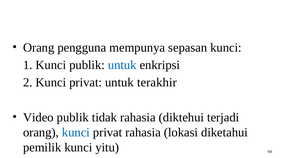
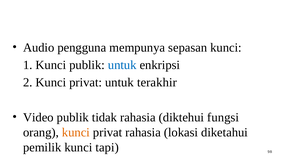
Orang: Orang -> Audio (39, 48)
terjadi: terjadi -> fungsi (223, 118)
kunci colour: blue -> orange (76, 133)
yitu: yitu -> tapi (107, 148)
